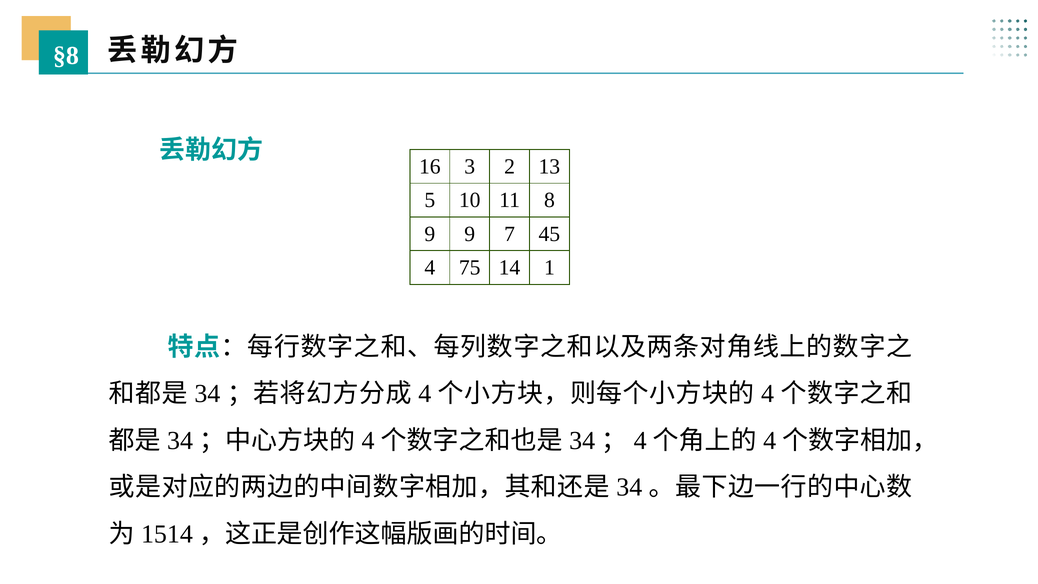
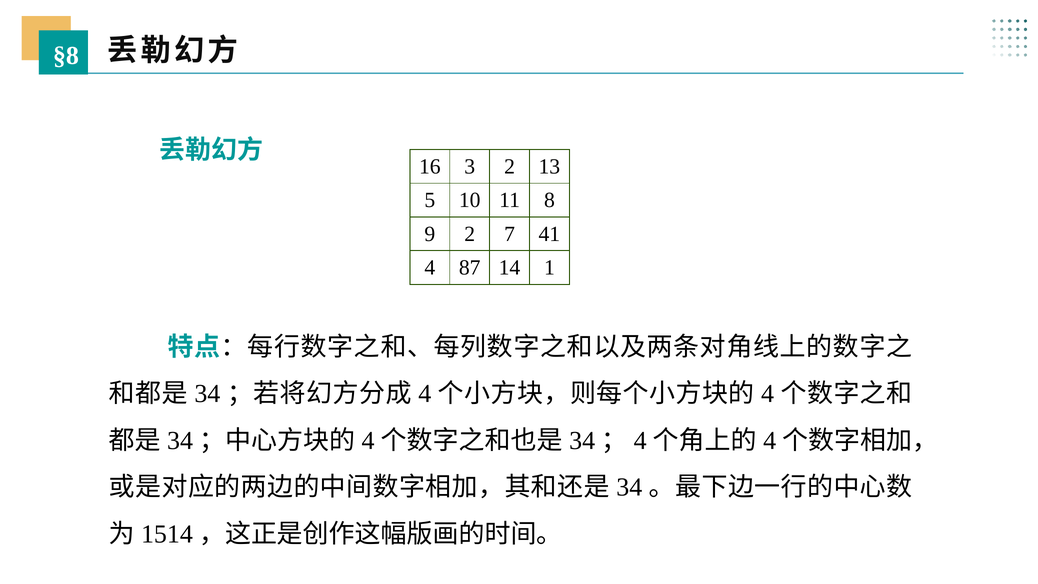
9 9: 9 -> 2 (470, 234)
45: 45 -> 41 (549, 234)
75: 75 -> 87 (470, 268)
